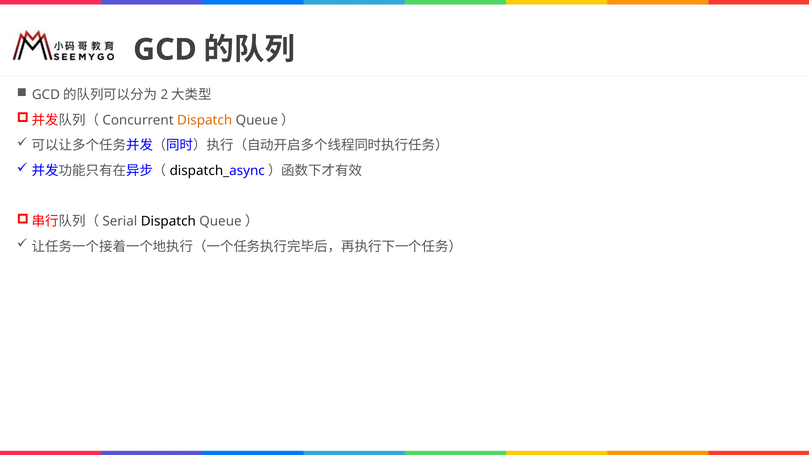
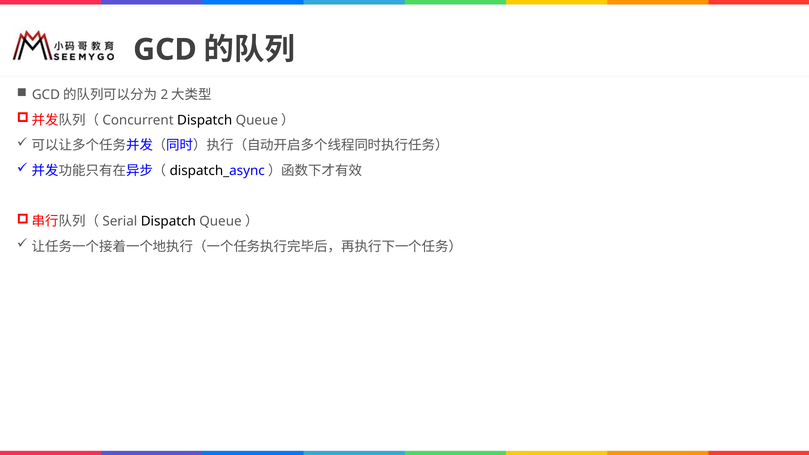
Dispatch colour: orange -> black (205, 120)
